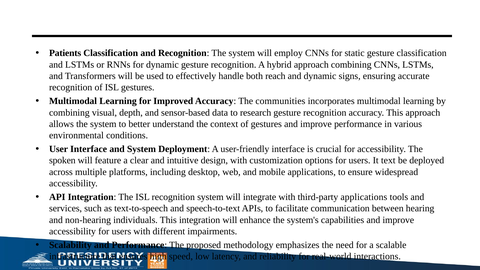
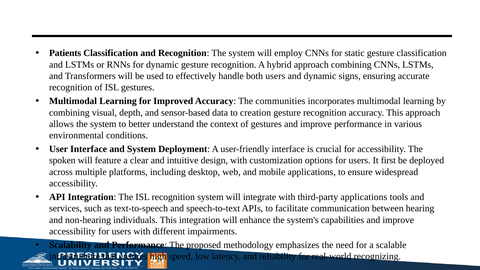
both reach: reach -> users (275, 76)
research: research -> creation (256, 113)
text: text -> first (388, 161)
interactions: interactions -> recognizing (377, 256)
